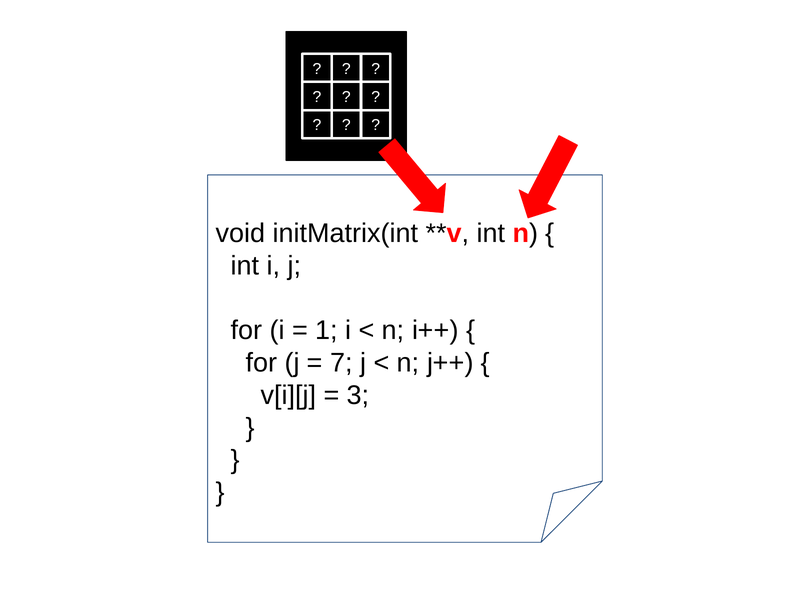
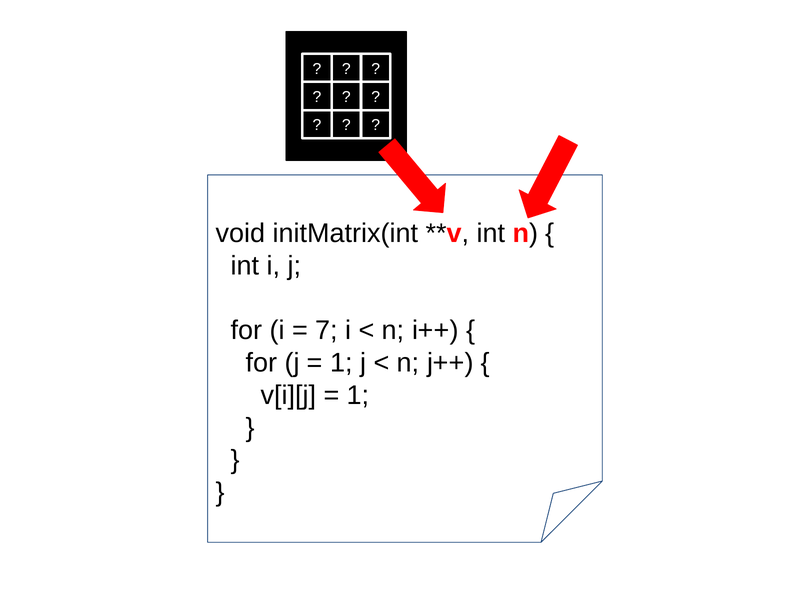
1: 1 -> 7 (326, 331)
7: 7 -> 1 (341, 363)
3: 3 -> 1 (358, 396)
